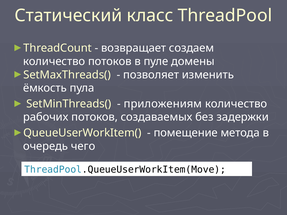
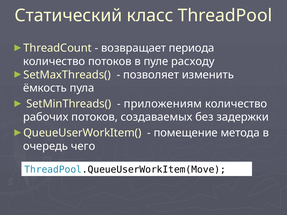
создаем: создаем -> периода (192, 48)
домены: домены -> расходу (193, 61)
